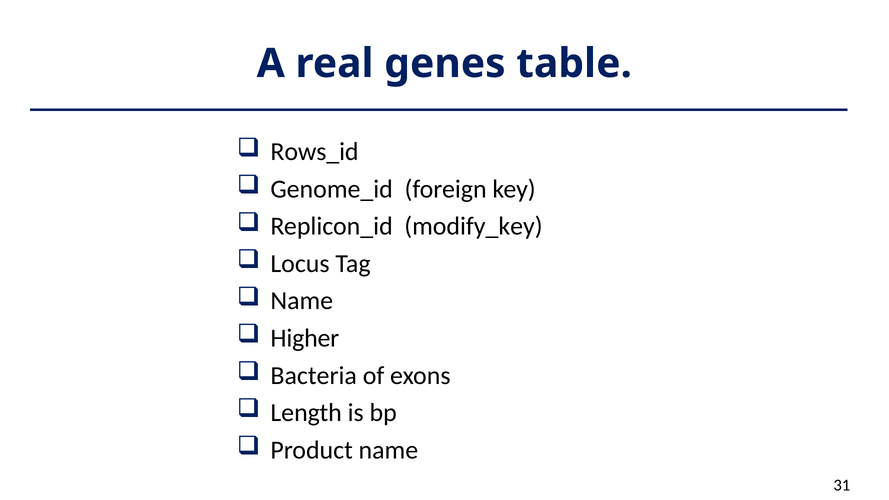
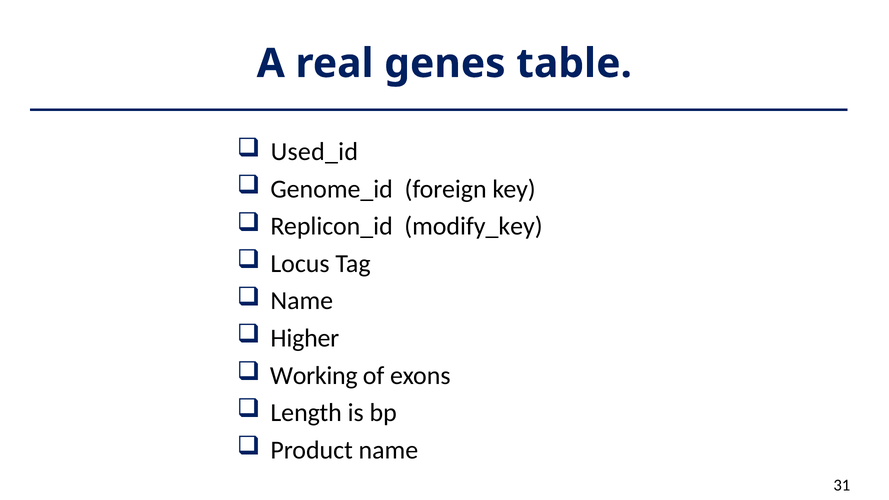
Rows_id: Rows_id -> Used_id (314, 152)
Bacteria: Bacteria -> Working (314, 376)
